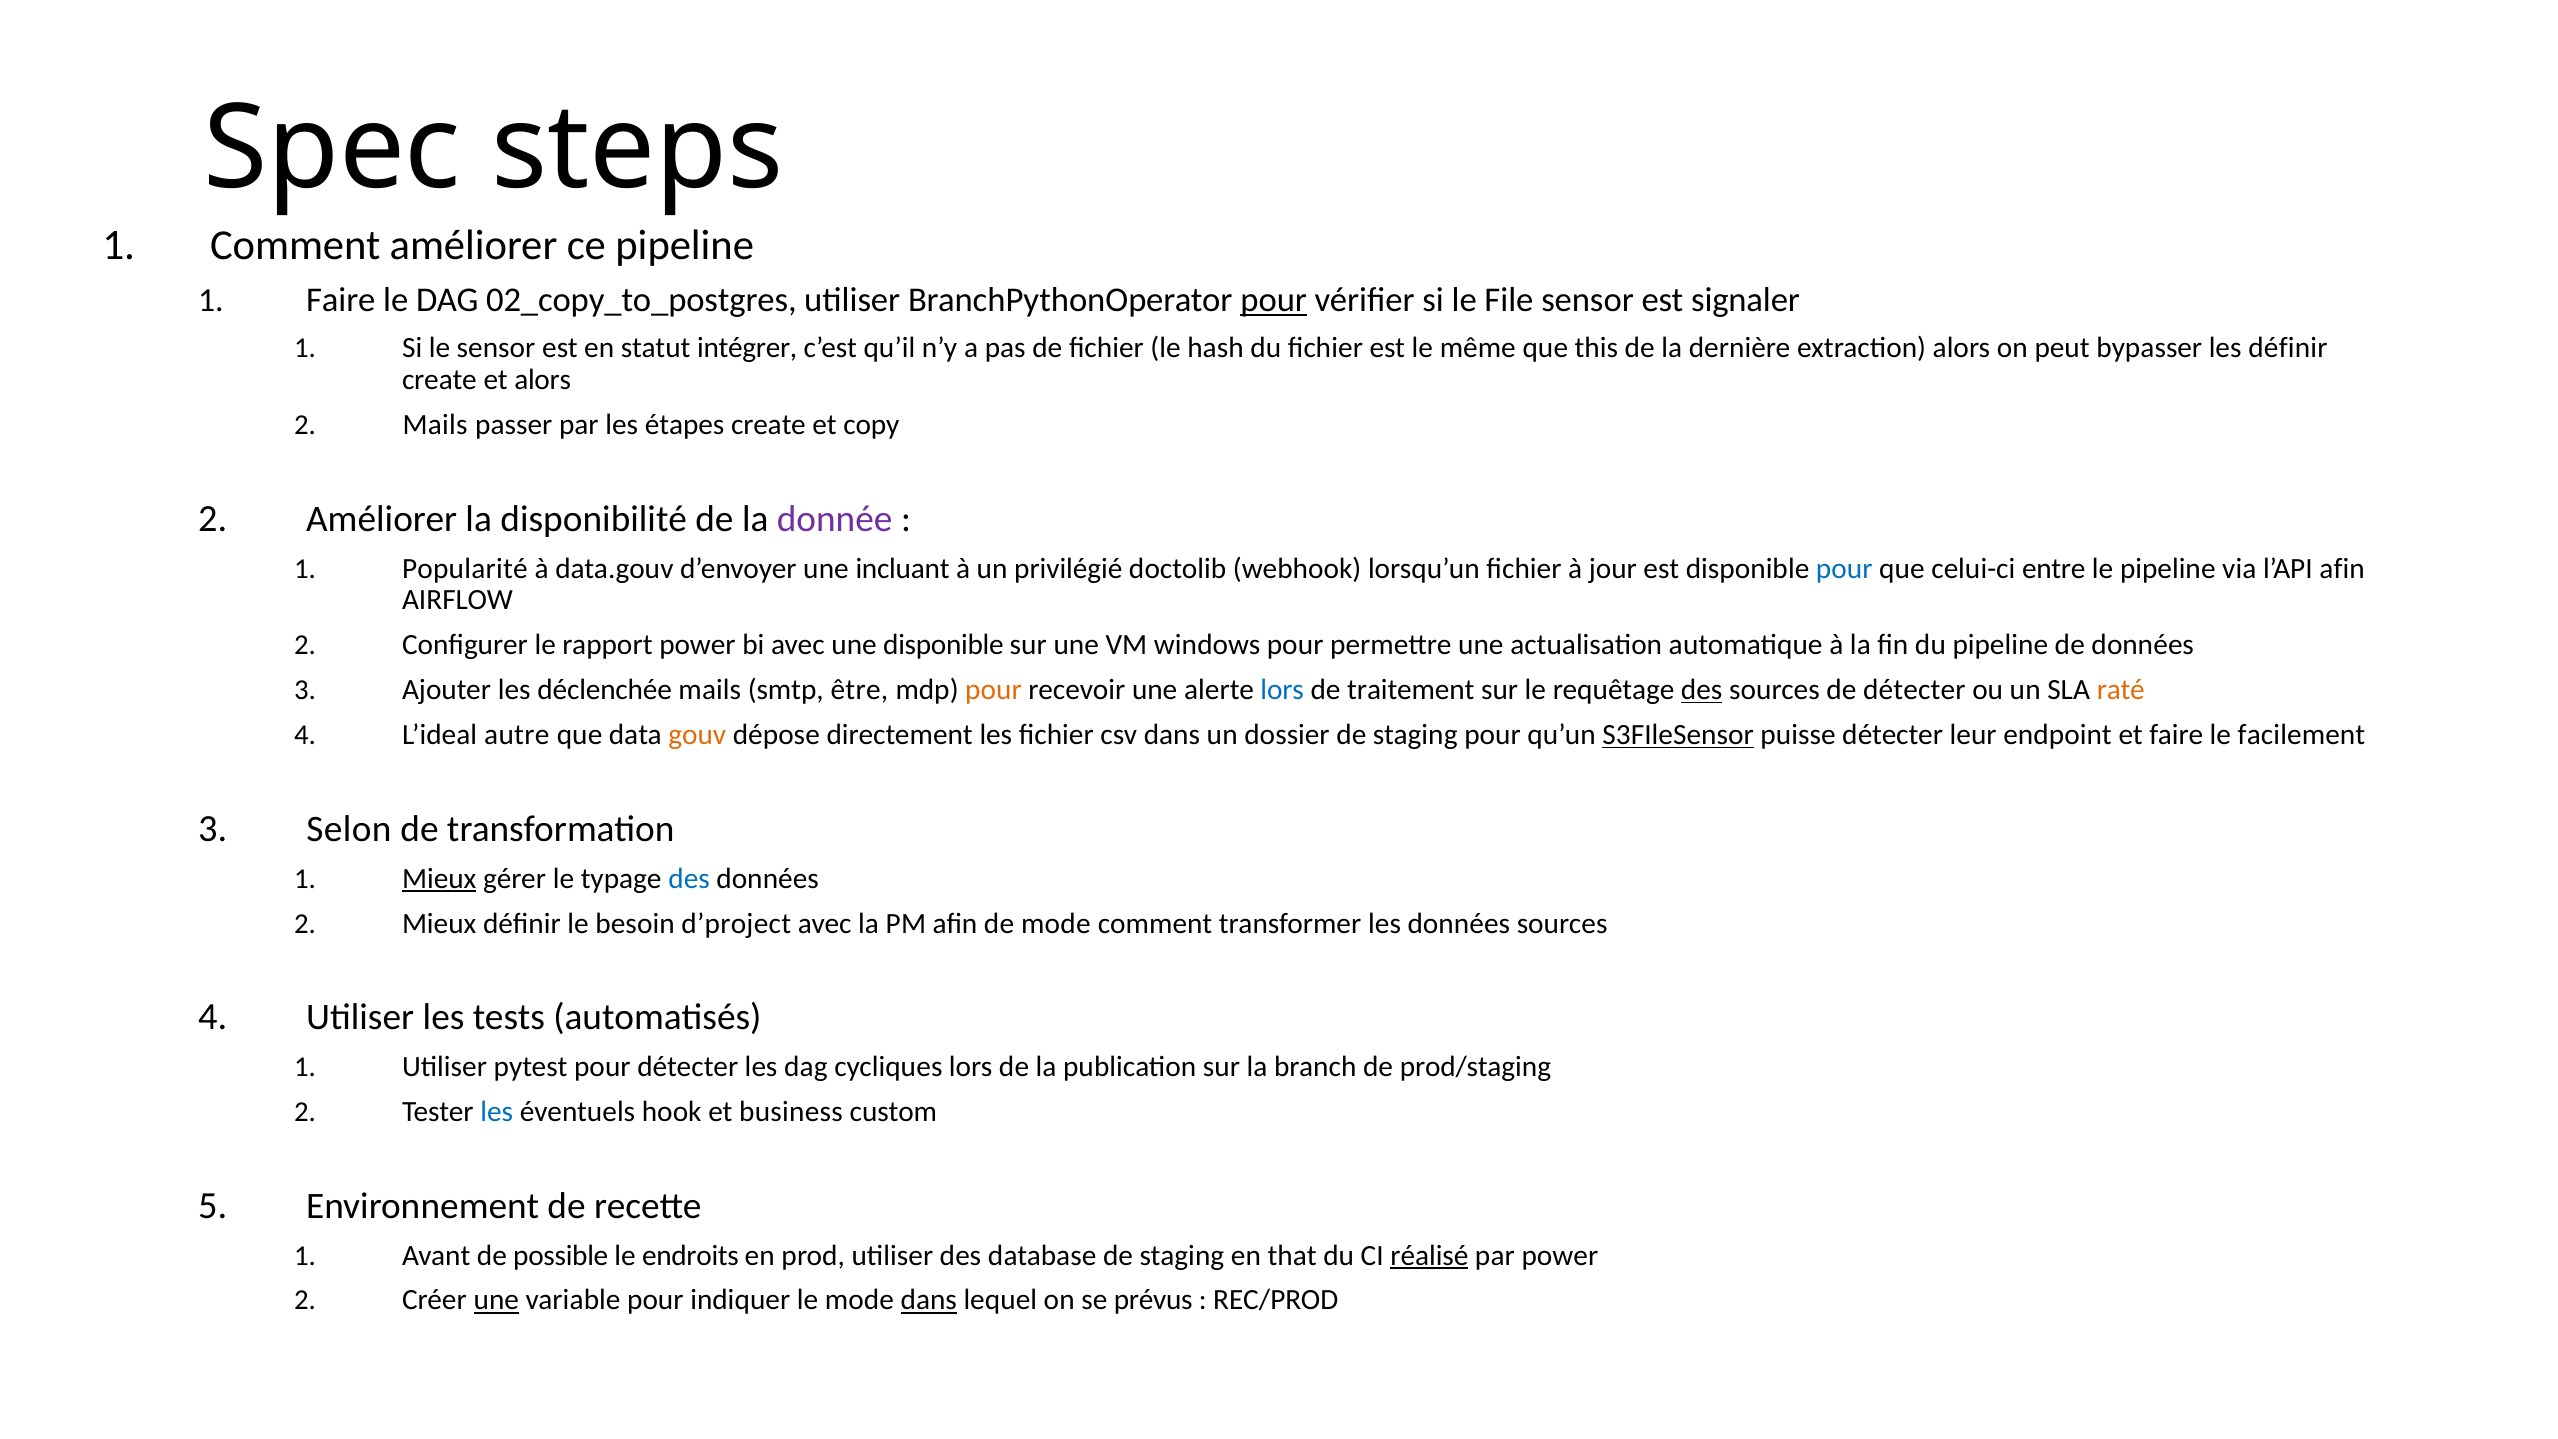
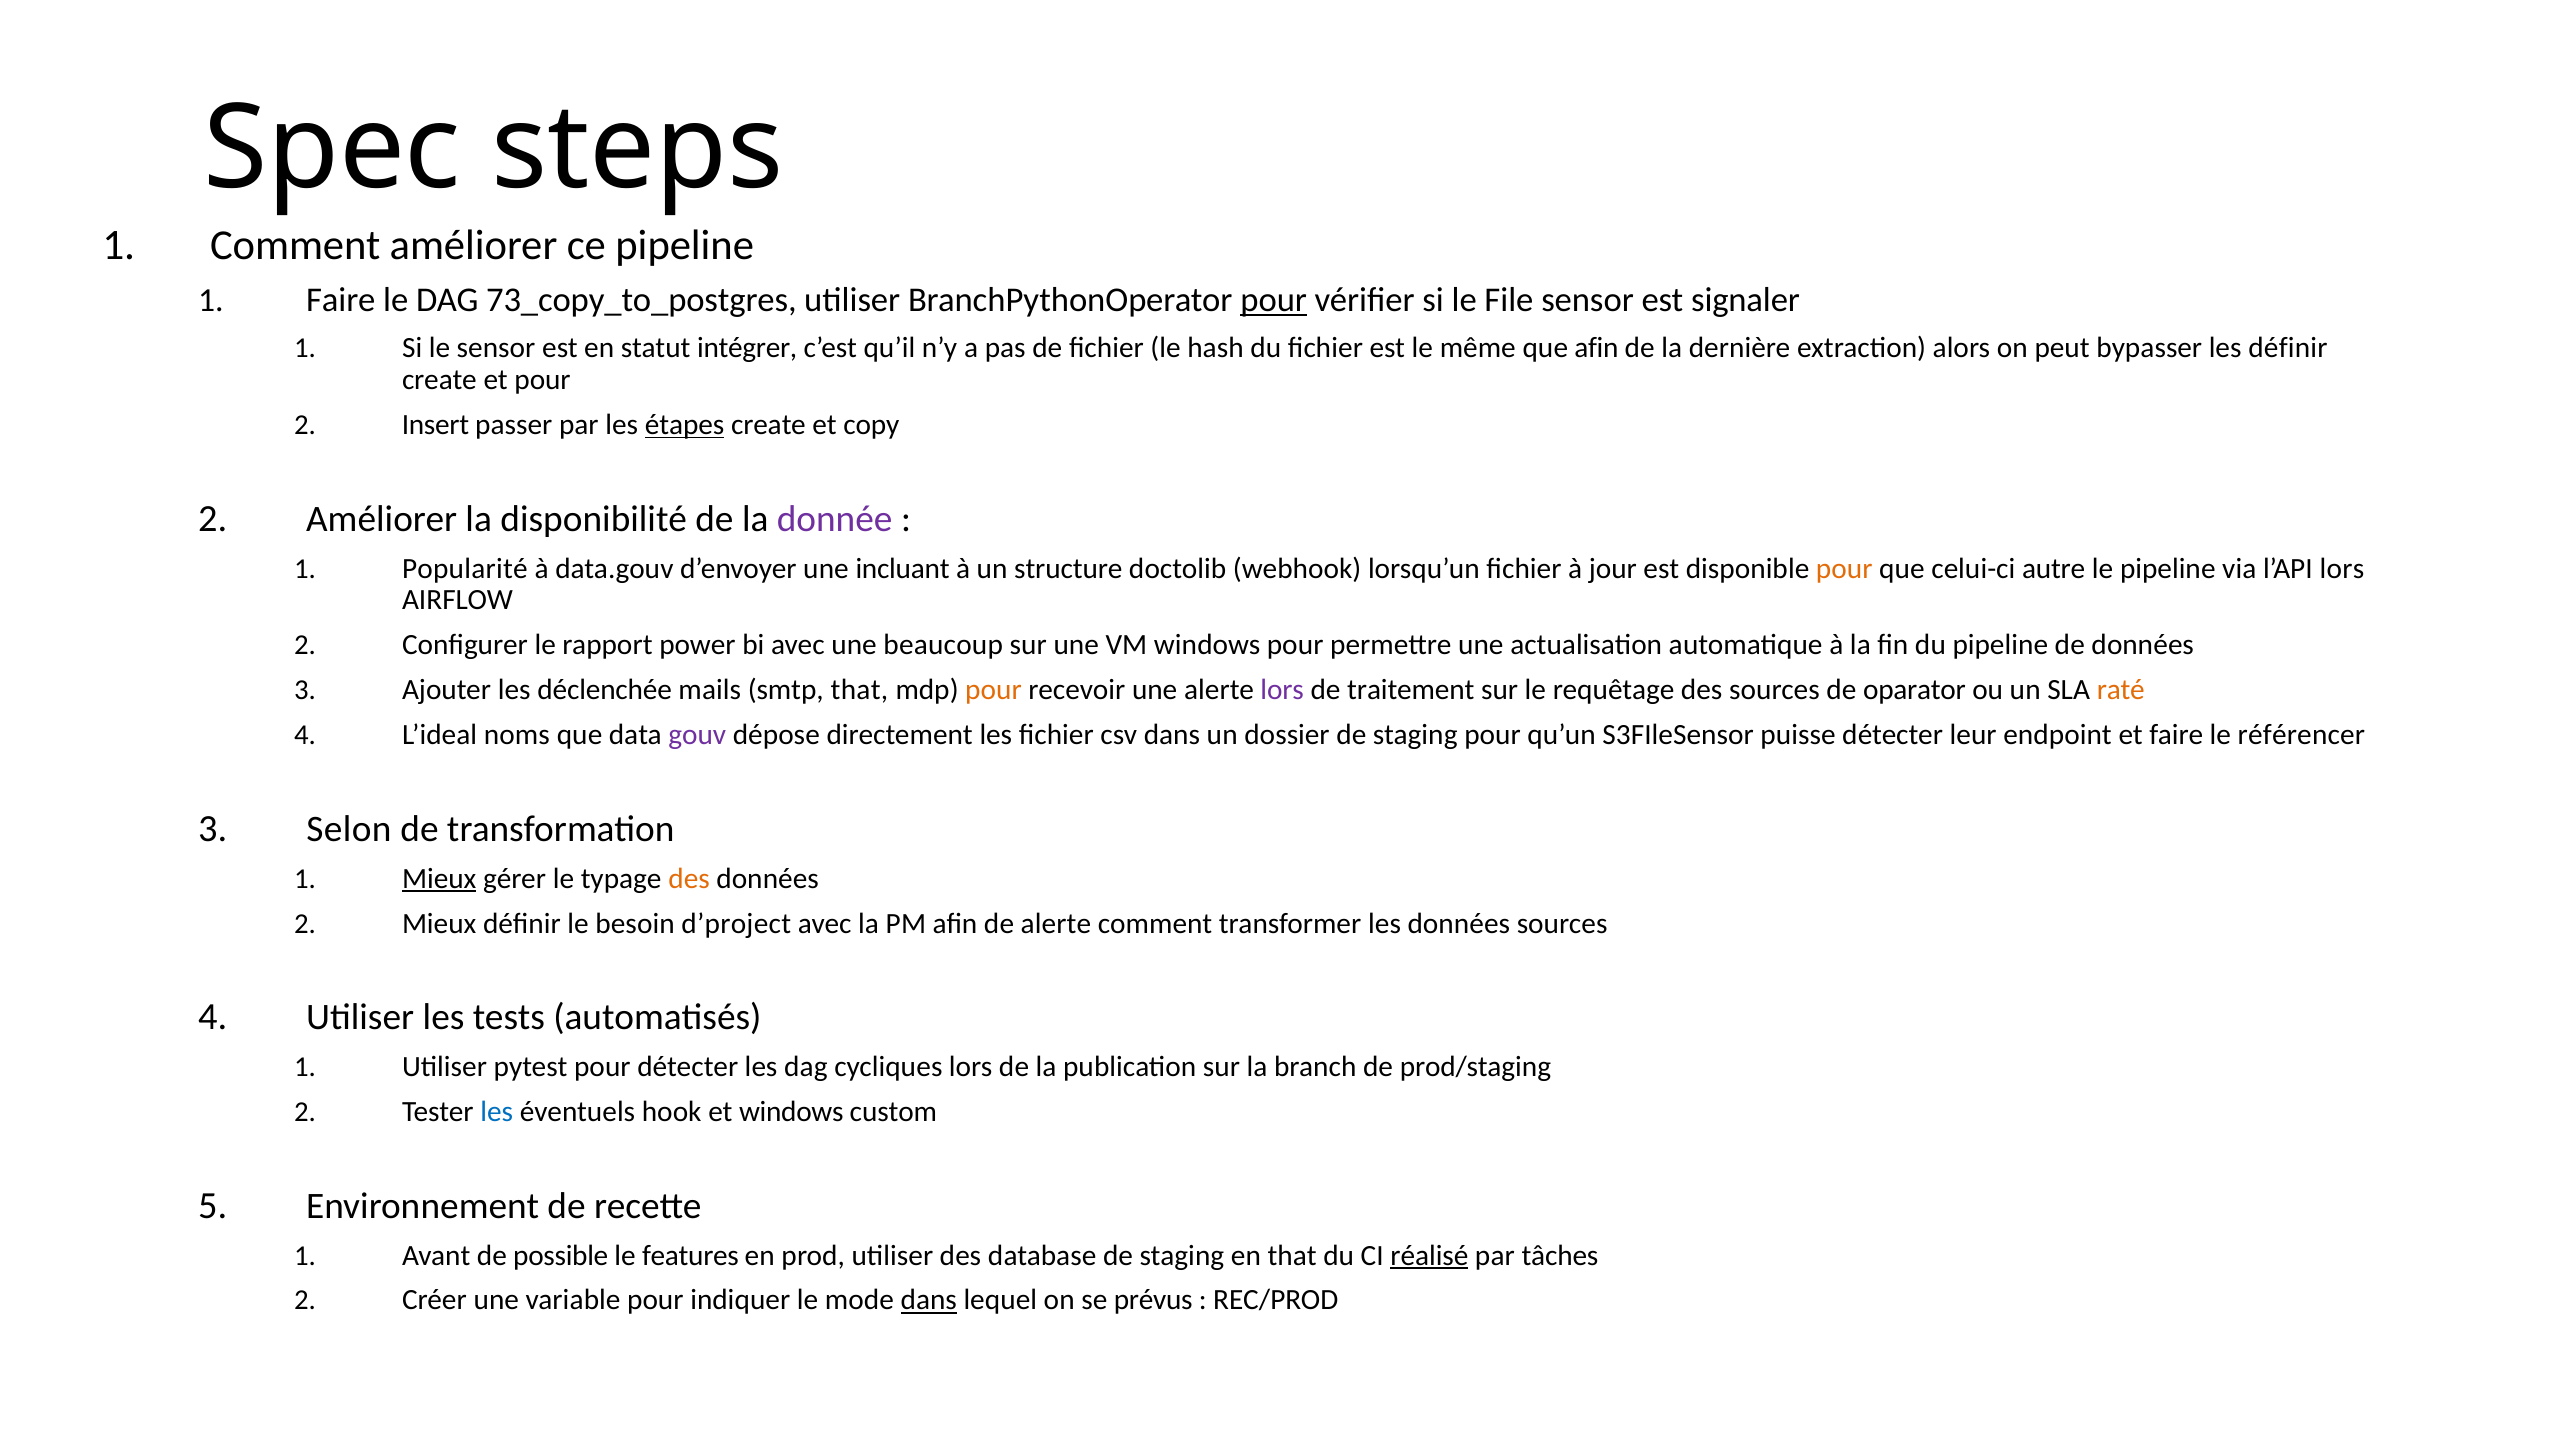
02_copy_to_postgres: 02_copy_to_postgres -> 73_copy_to_postgres (641, 300)
que this: this -> afin (1596, 348)
et alors: alors -> pour (543, 380)
Mails: Mails -> Insert (435, 425)
étapes underline: none -> present (685, 425)
privilégié: privilégié -> structure (1068, 568)
pour colour: blue -> orange (1844, 568)
entre: entre -> autre (2054, 568)
l’API afin: afin -> lors (2342, 568)
une disponible: disponible -> beaucoup (943, 645)
smtp être: être -> that (859, 690)
lors colour: blue -> purple (1282, 690)
des underline: present -> none (1702, 690)
de détecter: détecter -> oparator (1915, 690)
autre: autre -> noms (517, 735)
gouv colour: orange -> purple (697, 735)
S3FIleSensor underline: present -> none (1678, 735)
facilement: facilement -> référencer (2301, 735)
des colour: blue -> orange (689, 878)
de mode: mode -> alerte (1056, 923)
et business: business -> windows (791, 1112)
endroits: endroits -> features (690, 1255)
par power: power -> tâches (1560, 1255)
une underline: present -> none (496, 1300)
